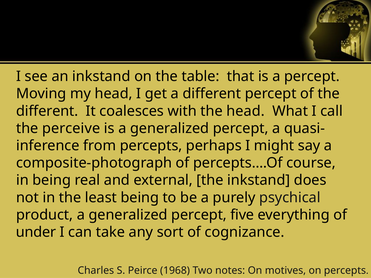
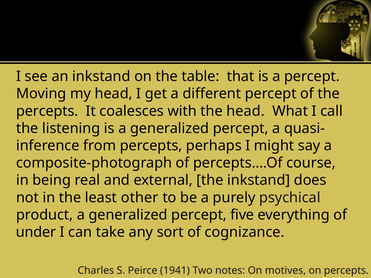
different: different -> percepts (47, 111)
perceive: perceive -> listening (71, 128)
least being: being -> other (140, 198)
1968: 1968 -> 1941 (175, 271)
